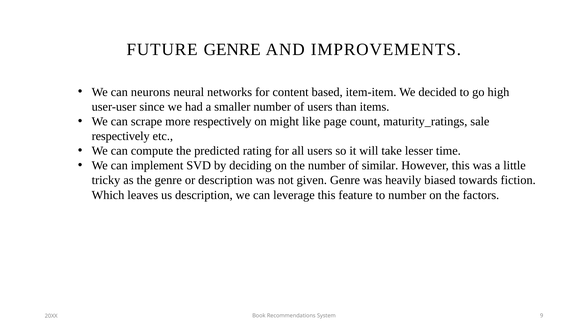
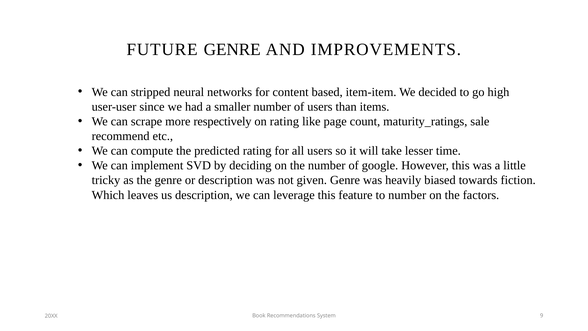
neurons: neurons -> stripped (151, 92)
on might: might -> rating (284, 121)
respectively: respectively -> recommend (121, 136)
similar: similar -> google (380, 165)
